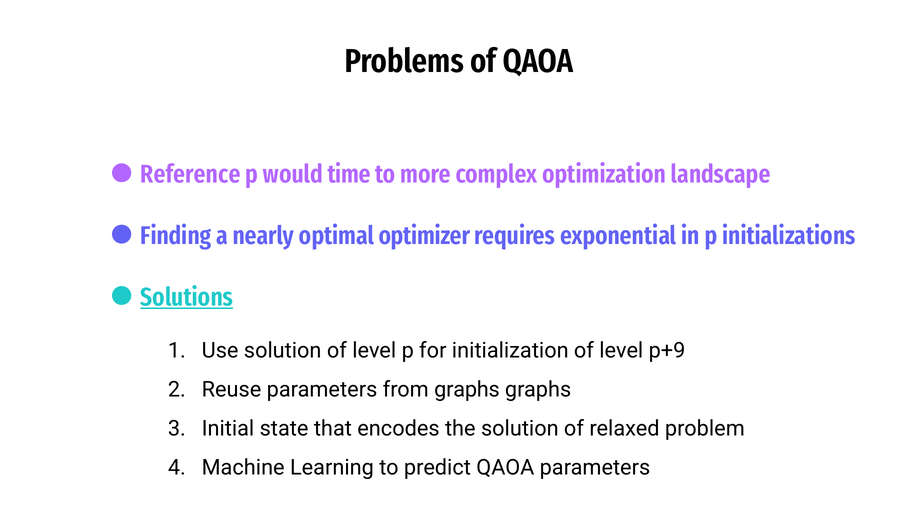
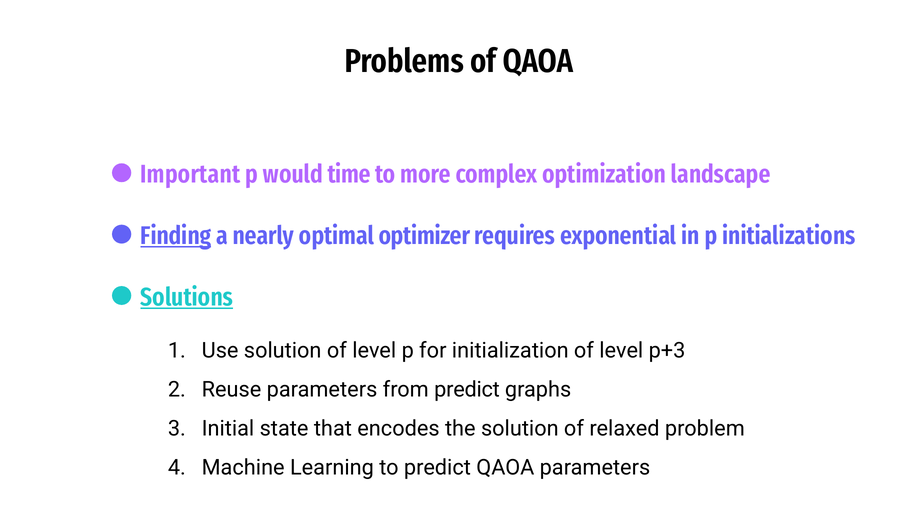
Reference: Reference -> Important (190, 175)
Finding underline: none -> present (176, 236)
p+9: p+9 -> p+3 (667, 350)
from graphs: graphs -> predict (467, 390)
